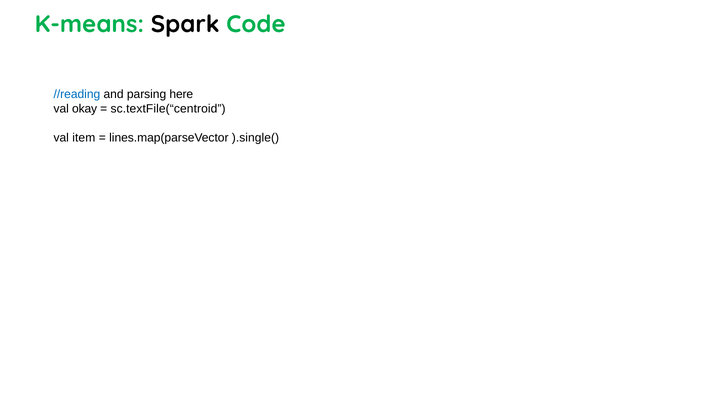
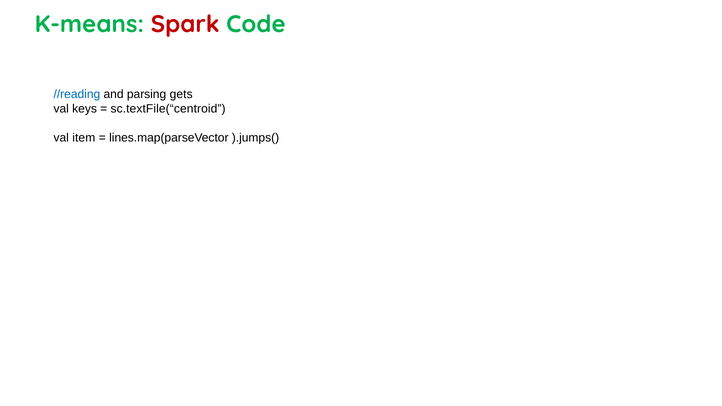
Spark colour: black -> red (185, 24)
here: here -> gets (181, 94)
okay: okay -> keys (85, 109)
).single(: ).single( -> ).jumps( (256, 138)
